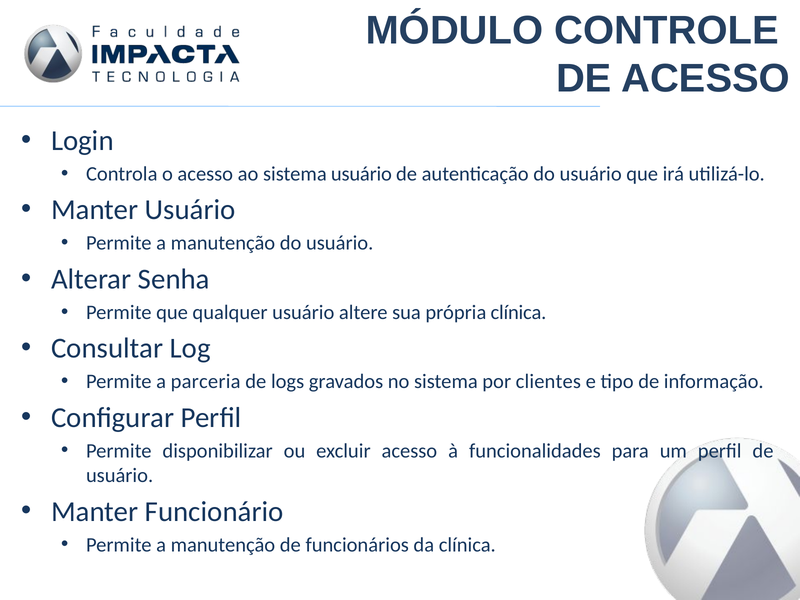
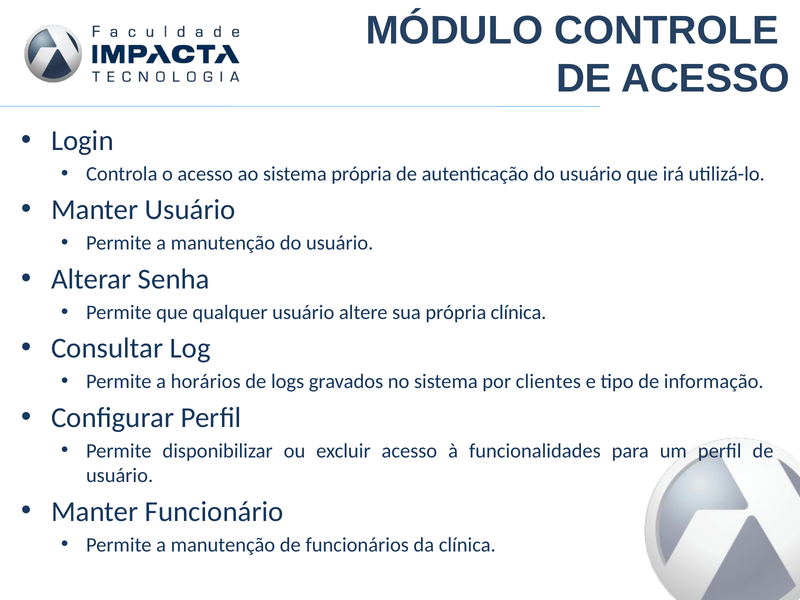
sistema usuário: usuário -> própria (361, 174)
parceria: parceria -> horários (206, 382)
